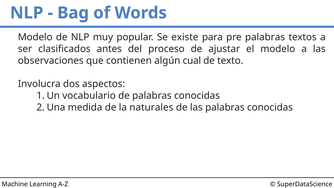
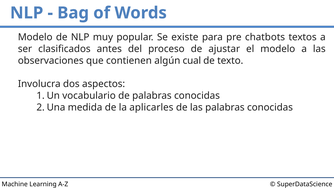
pre palabras: palabras -> chatbots (265, 37)
naturales: naturales -> aplicarles (151, 107)
